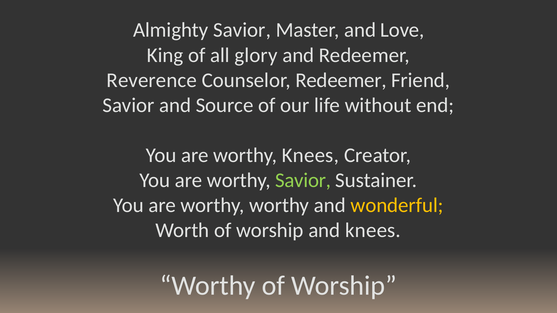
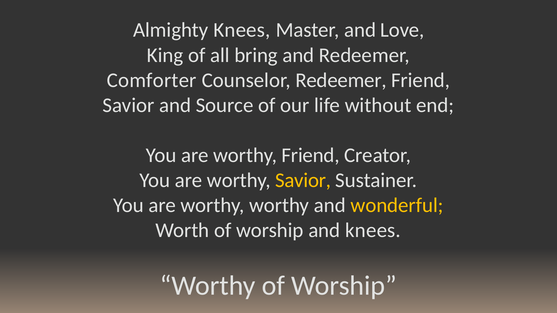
Almighty Savior: Savior -> Knees (242, 30)
glory: glory -> bring (256, 55)
Reverence: Reverence -> Comforter (152, 80)
worthy Knees: Knees -> Friend (311, 155)
Savior colour: light green -> yellow (303, 181)
